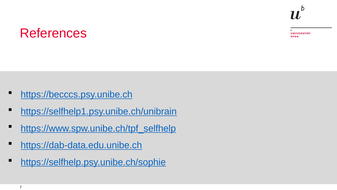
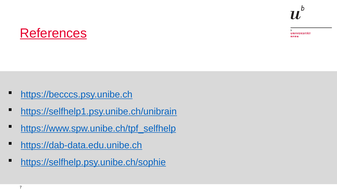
References underline: none -> present (53, 33)
